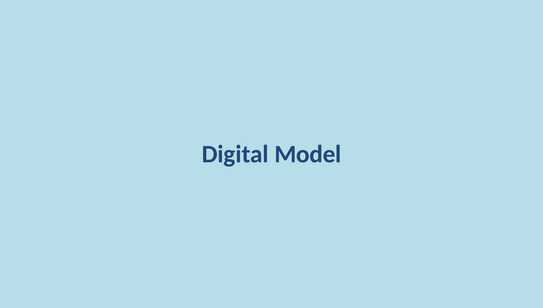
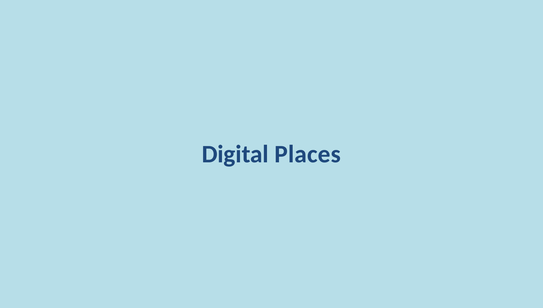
Model: Model -> Places (308, 155)
